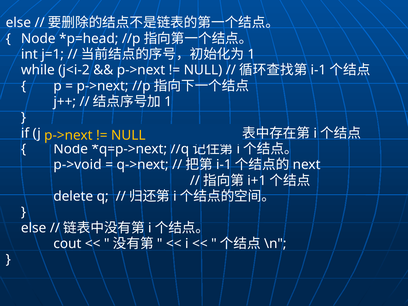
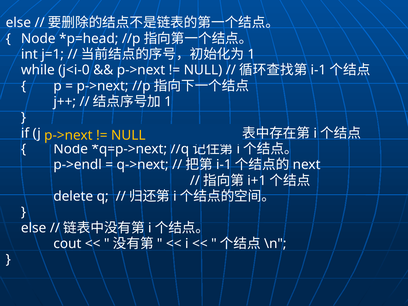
j<i-2: j<i-2 -> j<i-0 (74, 70)
p->void: p->void -> p->endl (78, 165)
